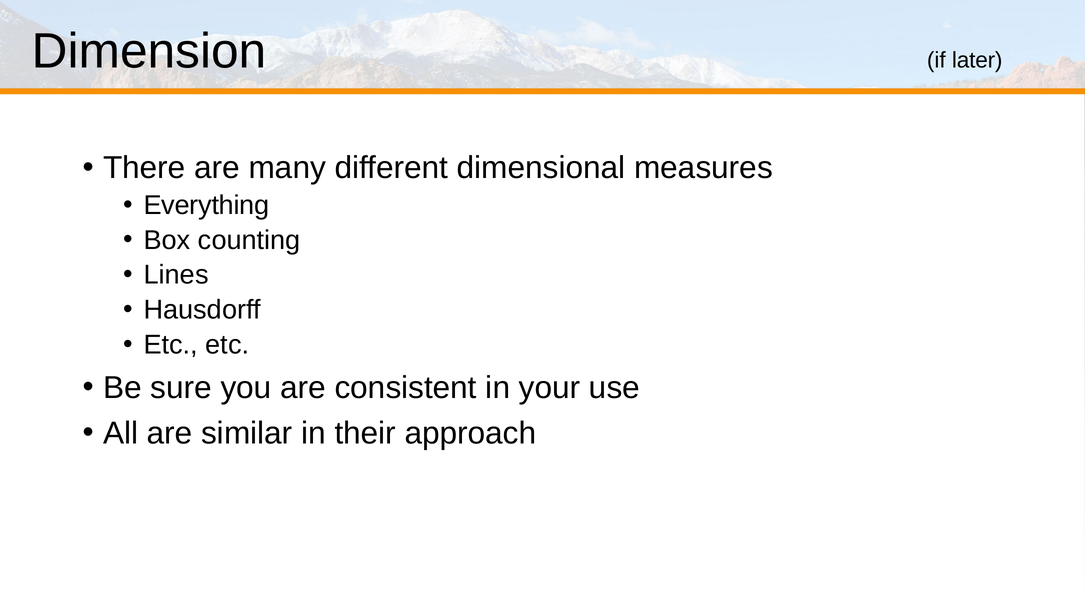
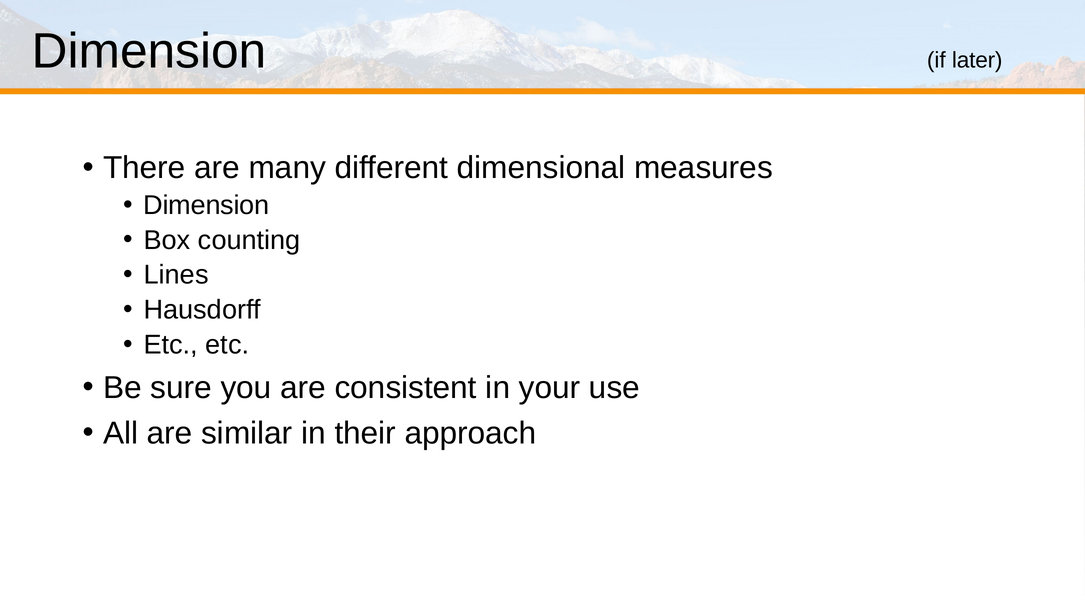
Everything: Everything -> Dimension (206, 205)
